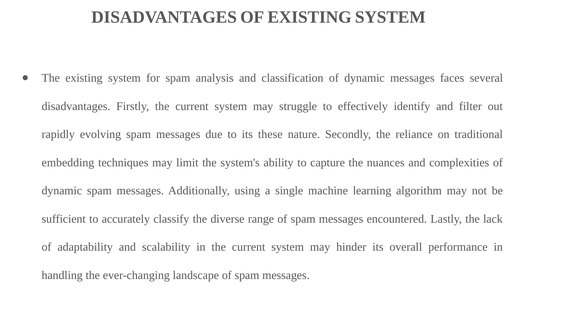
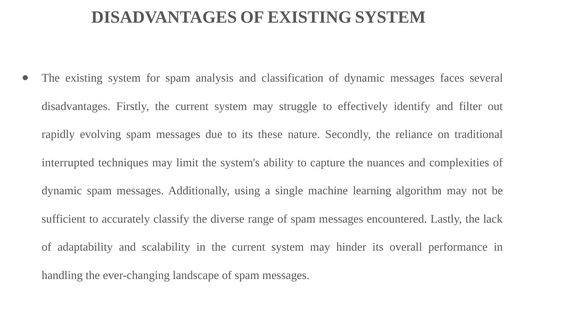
embedding: embedding -> interrupted (68, 163)
